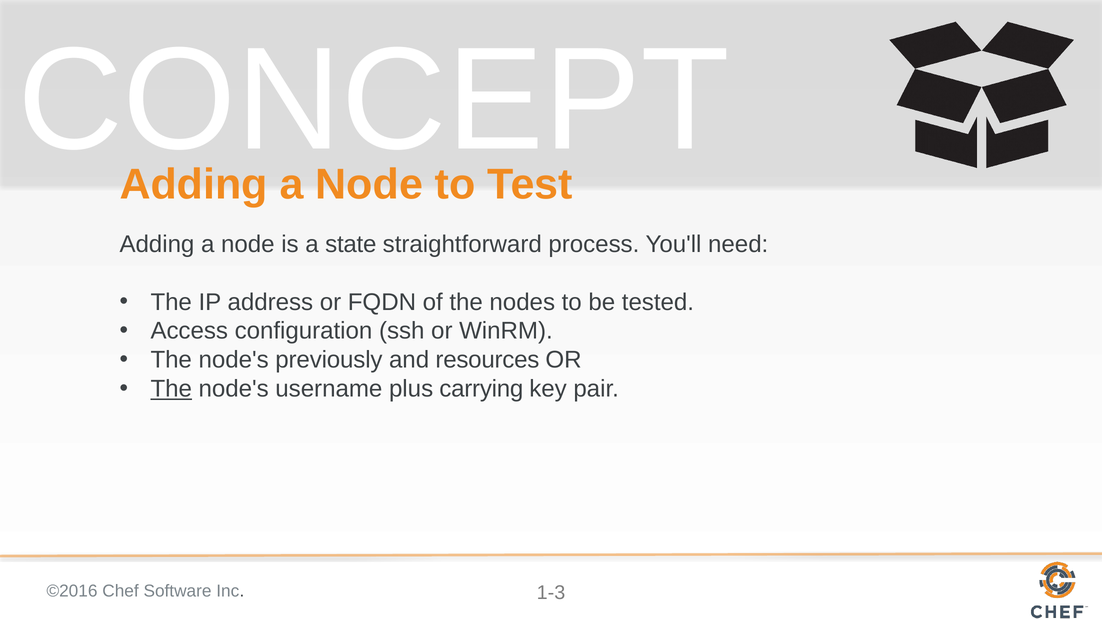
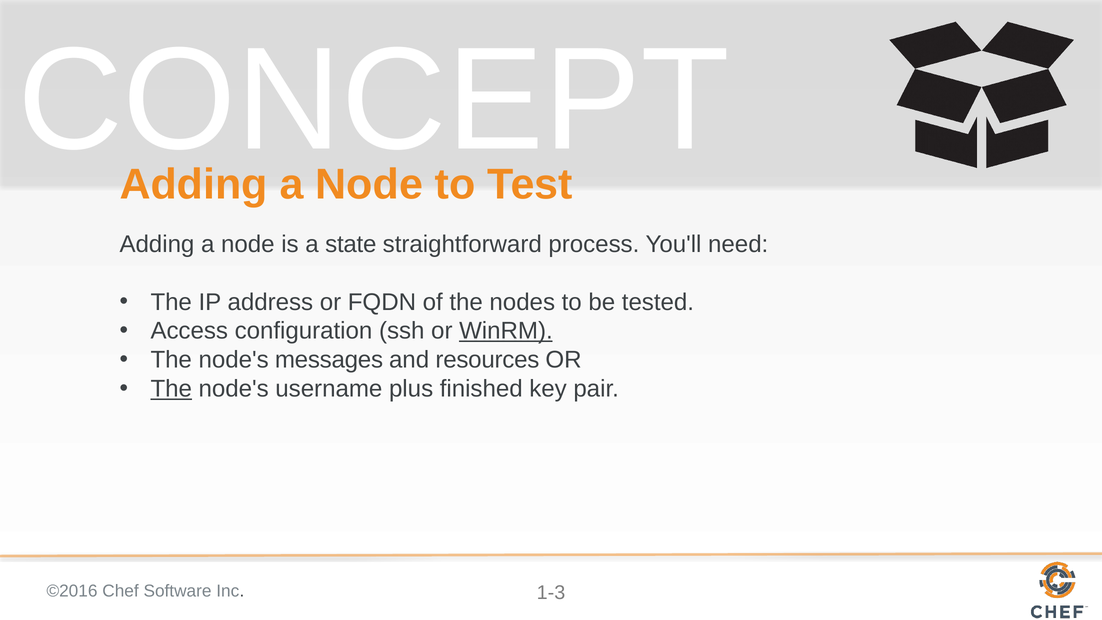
WinRM underline: none -> present (506, 331)
previously: previously -> messages (329, 360)
carrying: carrying -> finished (481, 389)
